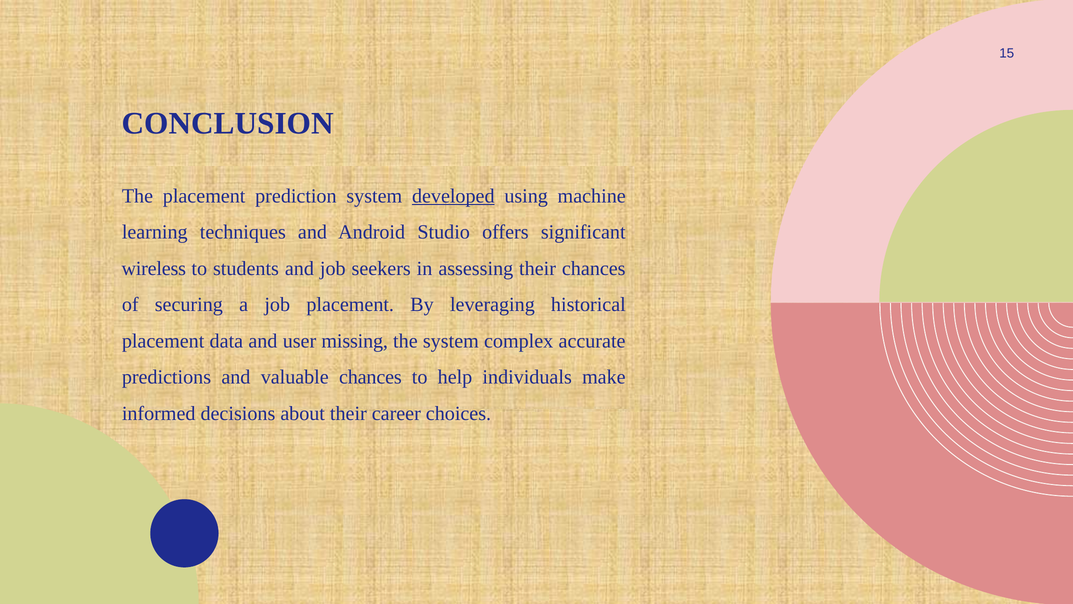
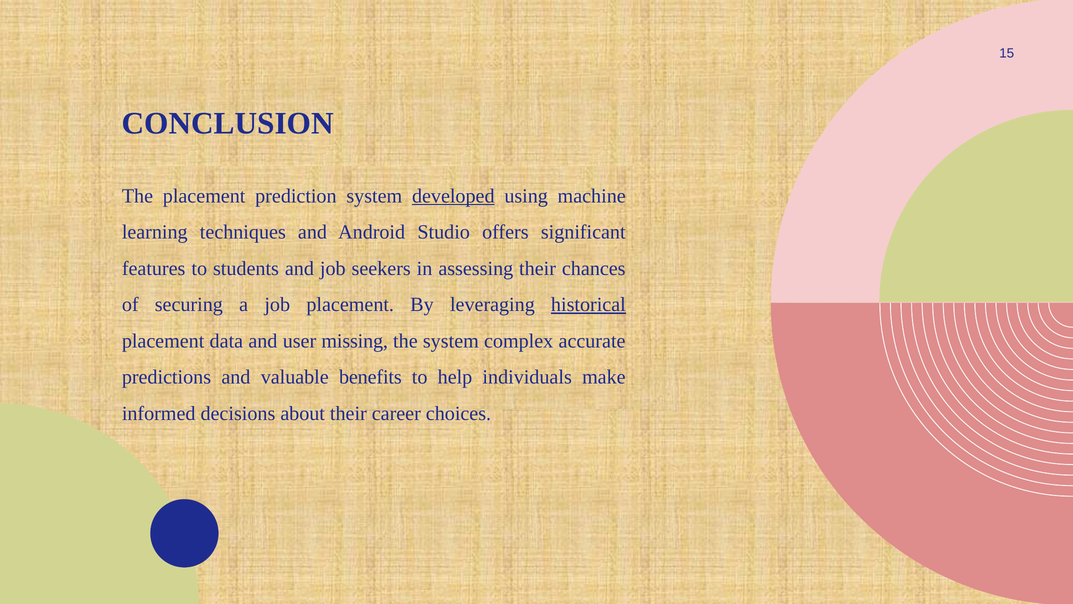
wireless: wireless -> features (154, 268)
historical underline: none -> present (588, 304)
valuable chances: chances -> benefits (370, 377)
